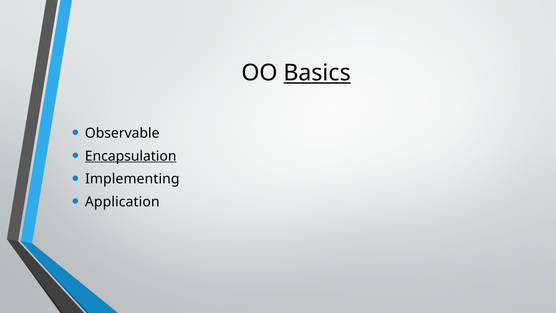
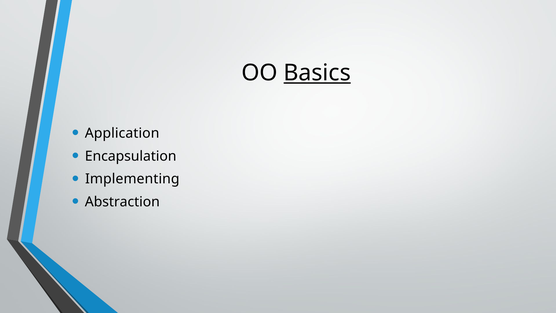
Observable: Observable -> Application (122, 133)
Encapsulation underline: present -> none (131, 156)
Application: Application -> Abstraction (122, 202)
